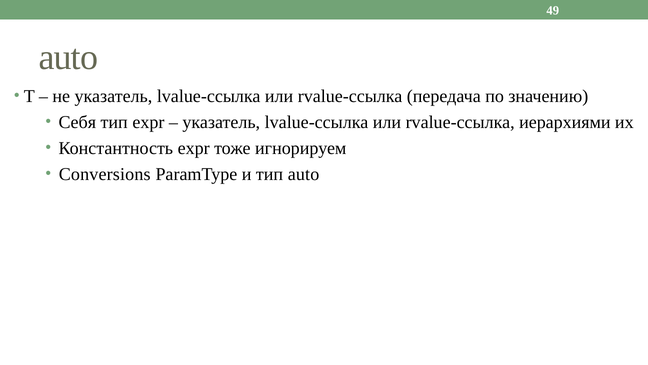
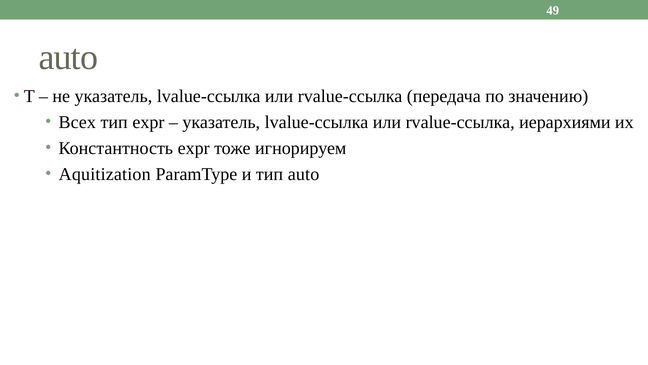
Себя: Себя -> Всех (77, 122)
Conversions: Conversions -> Aquitization (105, 174)
